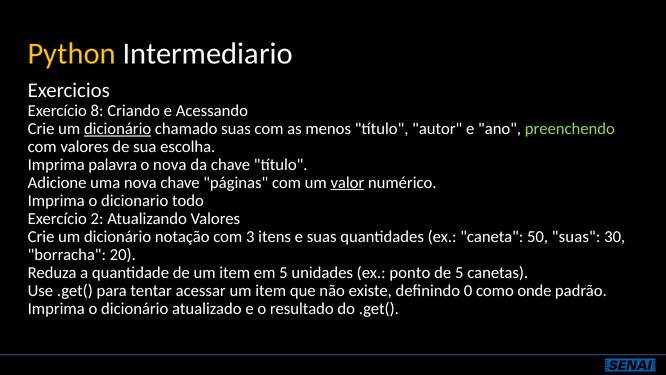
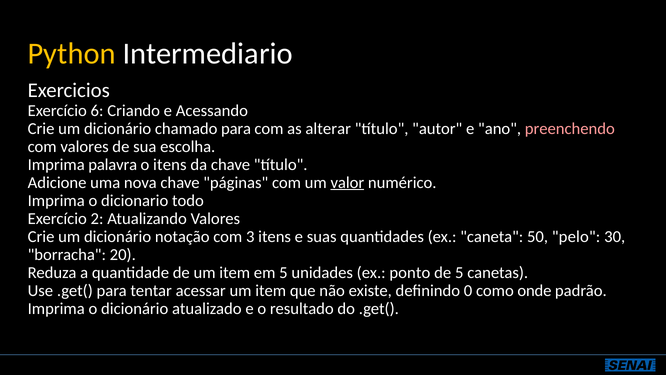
8: 8 -> 6 (97, 110)
dicionário underline: present -> none (118, 128)
chamado suas: suas -> para (236, 128)
menos: menos -> alterar (328, 128)
preenchendo colour: light green -> pink (570, 128)
o nova: nova -> itens (170, 164)
50 suas: suas -> pelo (576, 236)
